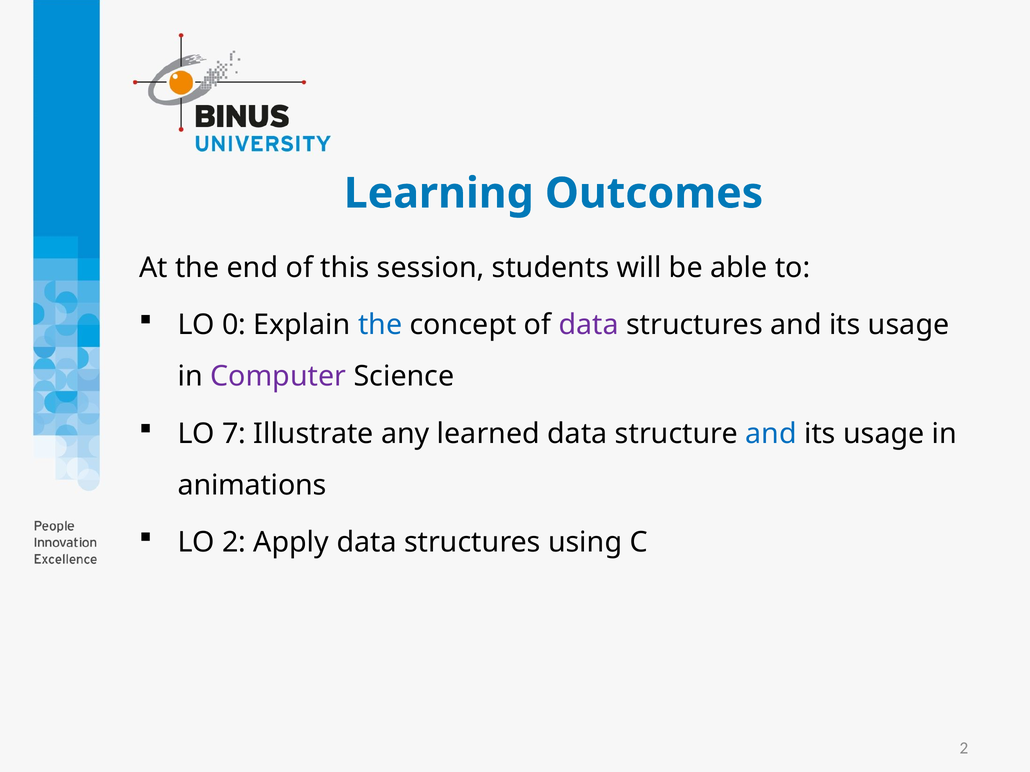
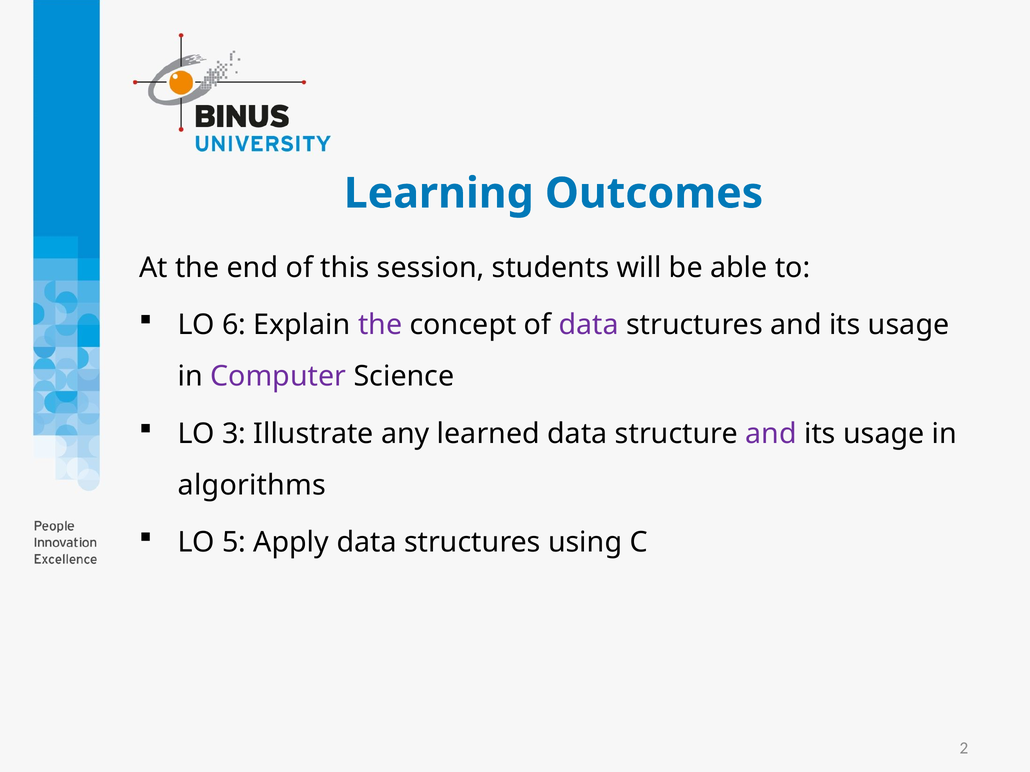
0: 0 -> 6 (234, 325)
the colour: blue -> purple (380, 325)
7: 7 -> 3 (234, 434)
and colour: blue -> purple (771, 434)
animations: animations -> algorithms (252, 485)
LO 2: 2 -> 5 (234, 543)
